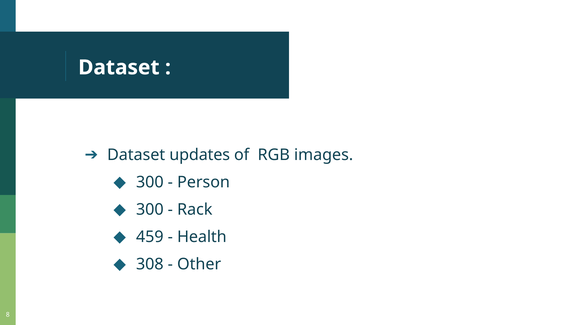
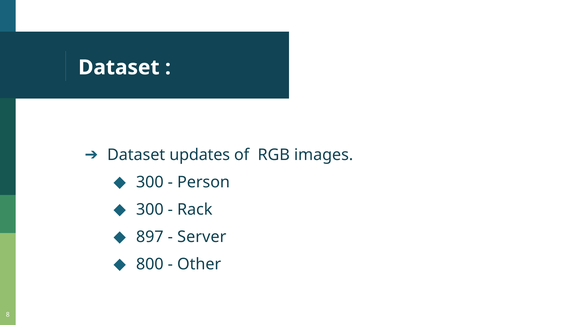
459: 459 -> 897 (150, 237)
Health: Health -> Server (202, 237)
308: 308 -> 800 (150, 264)
